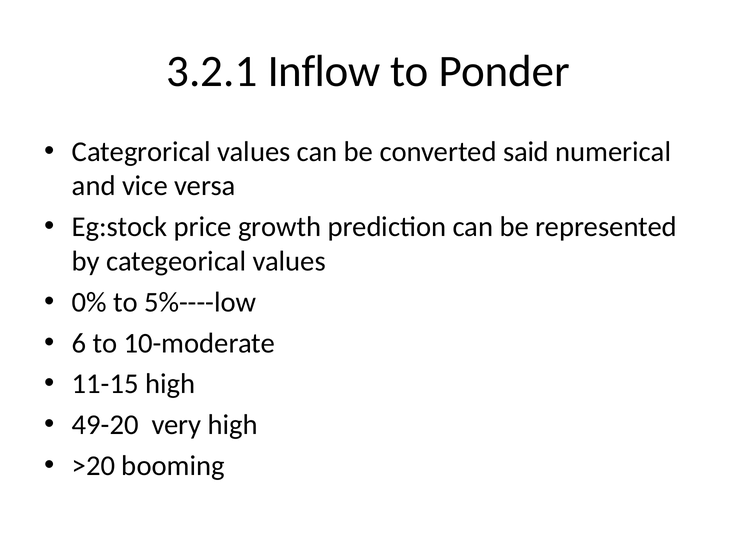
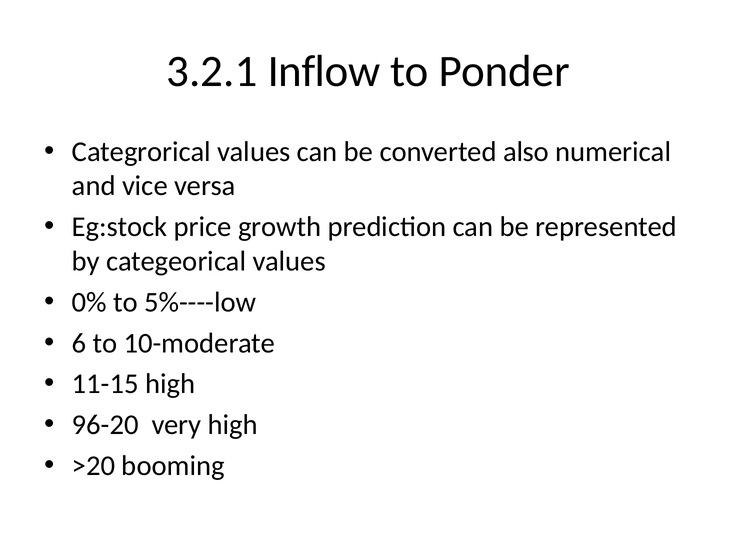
said: said -> also (526, 152)
49-20: 49-20 -> 96-20 (105, 426)
